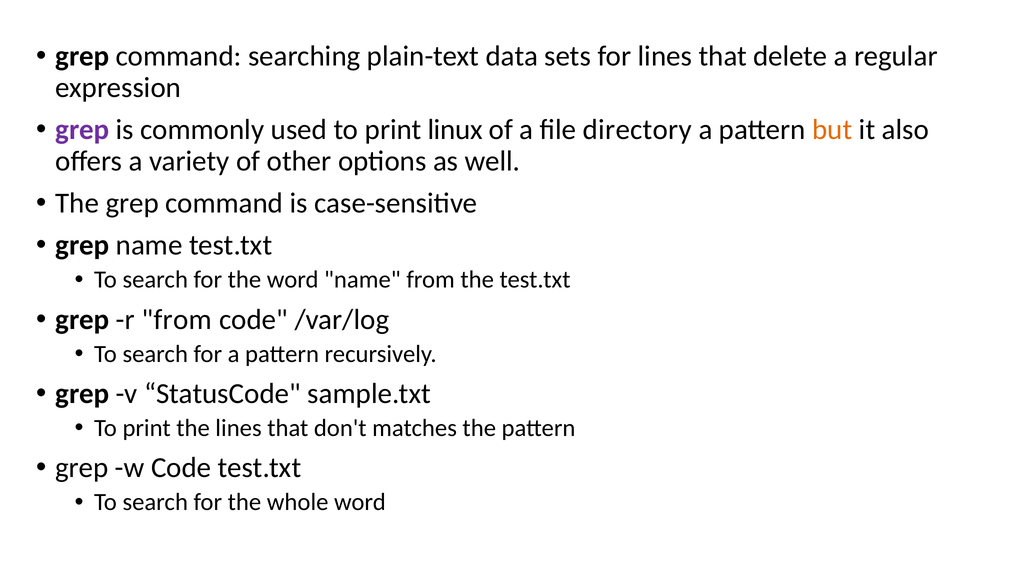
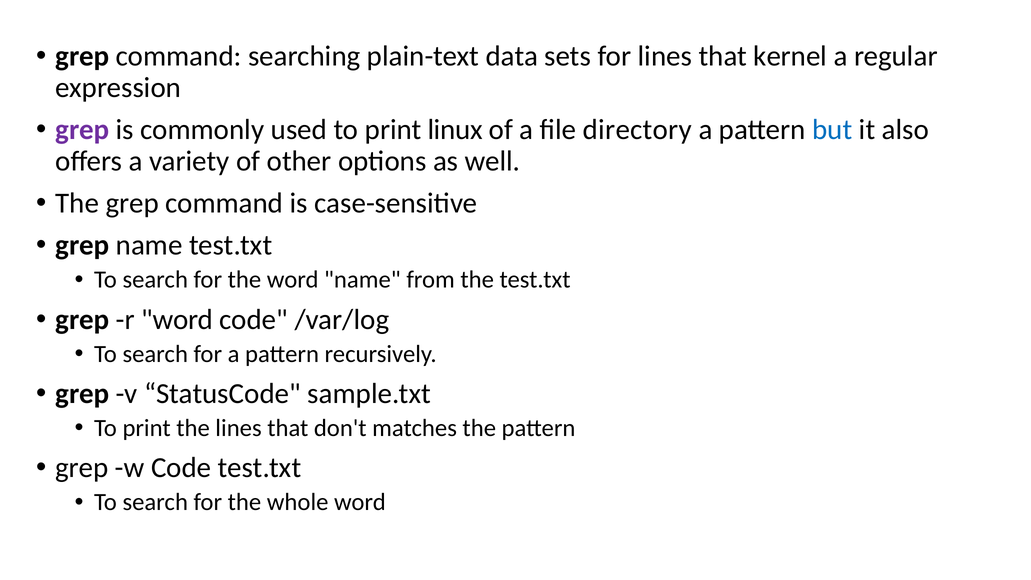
delete: delete -> kernel (790, 56)
but colour: orange -> blue (832, 130)
r from: from -> word (177, 319)
